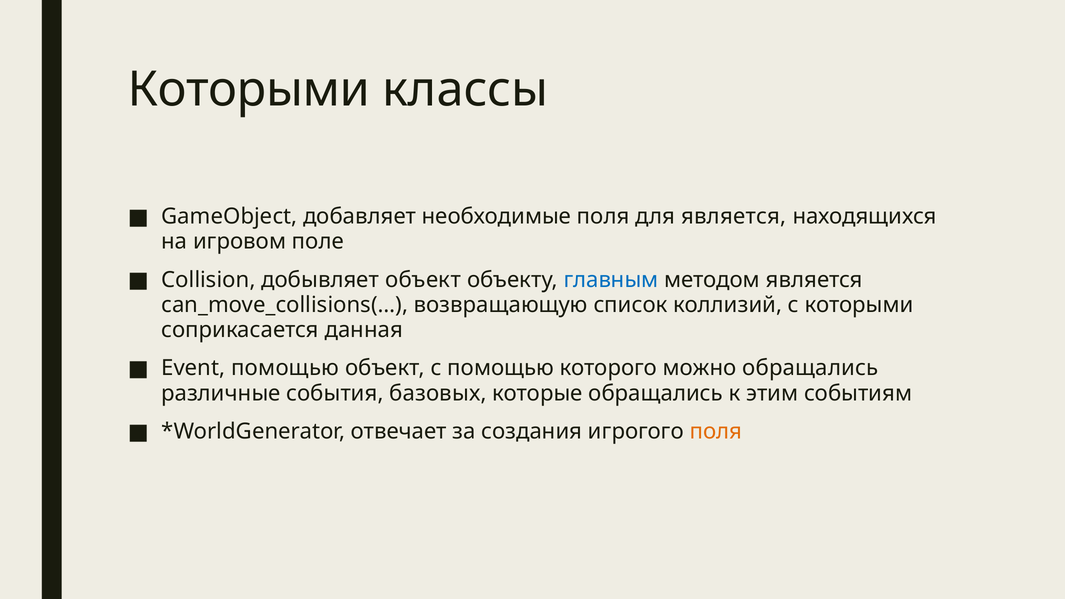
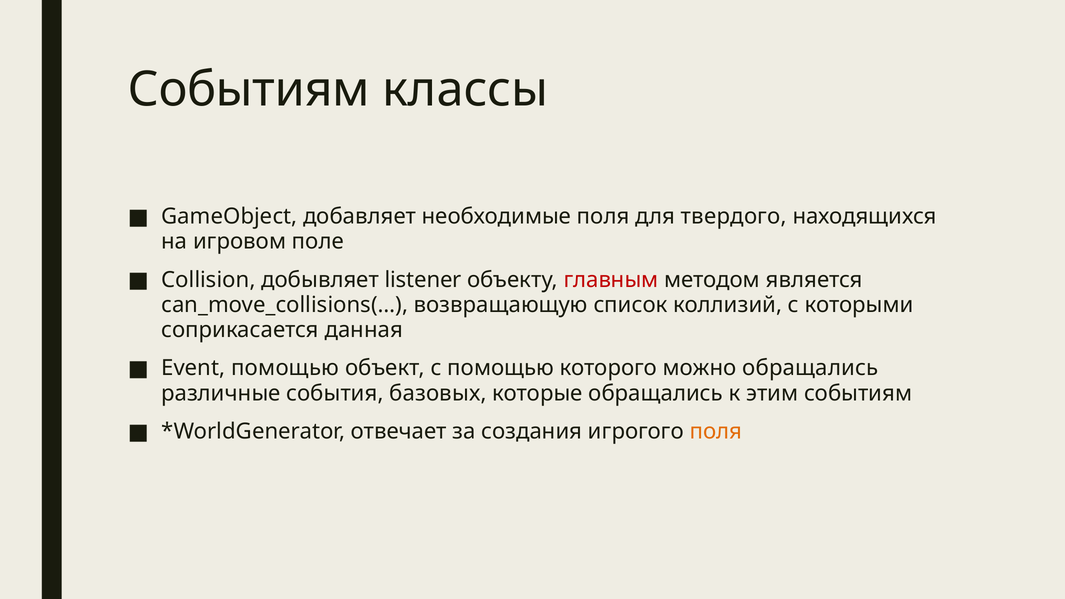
Которыми: Которыми -> Событиям (249, 89)
для является: является -> твердого (734, 216)
добывляет объект: объект -> listener (423, 280)
главным colour: blue -> red (611, 280)
